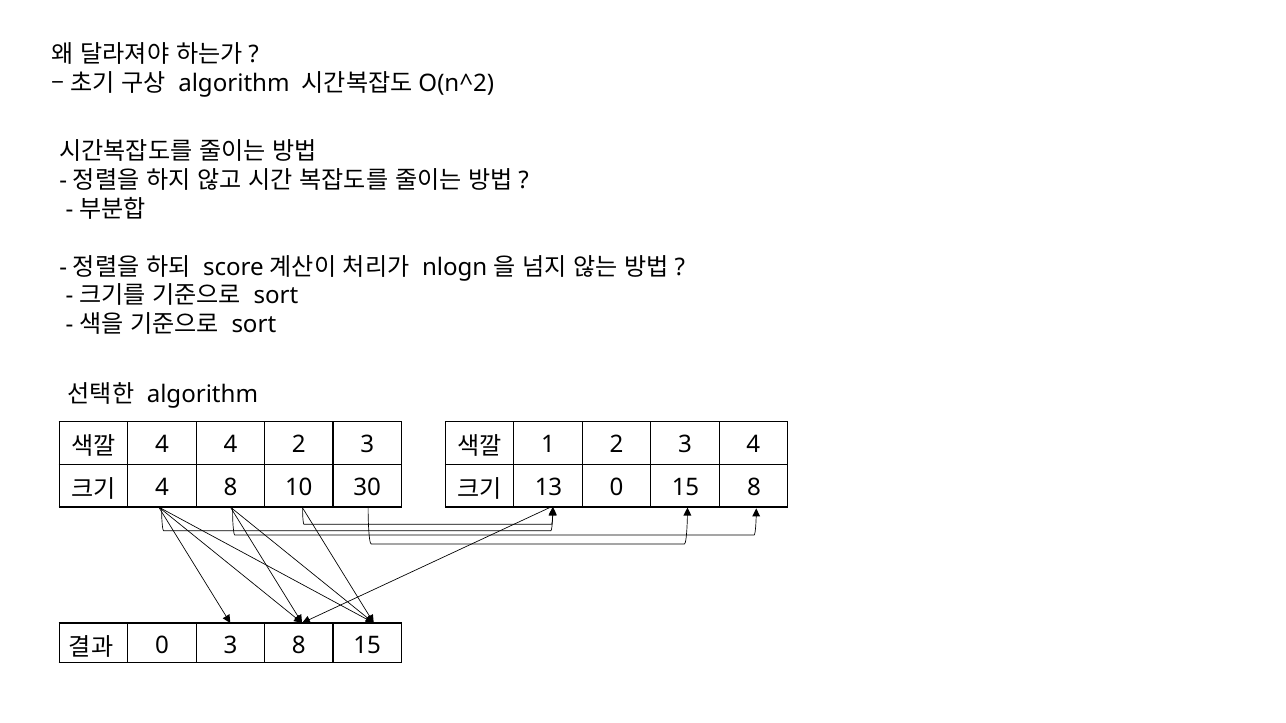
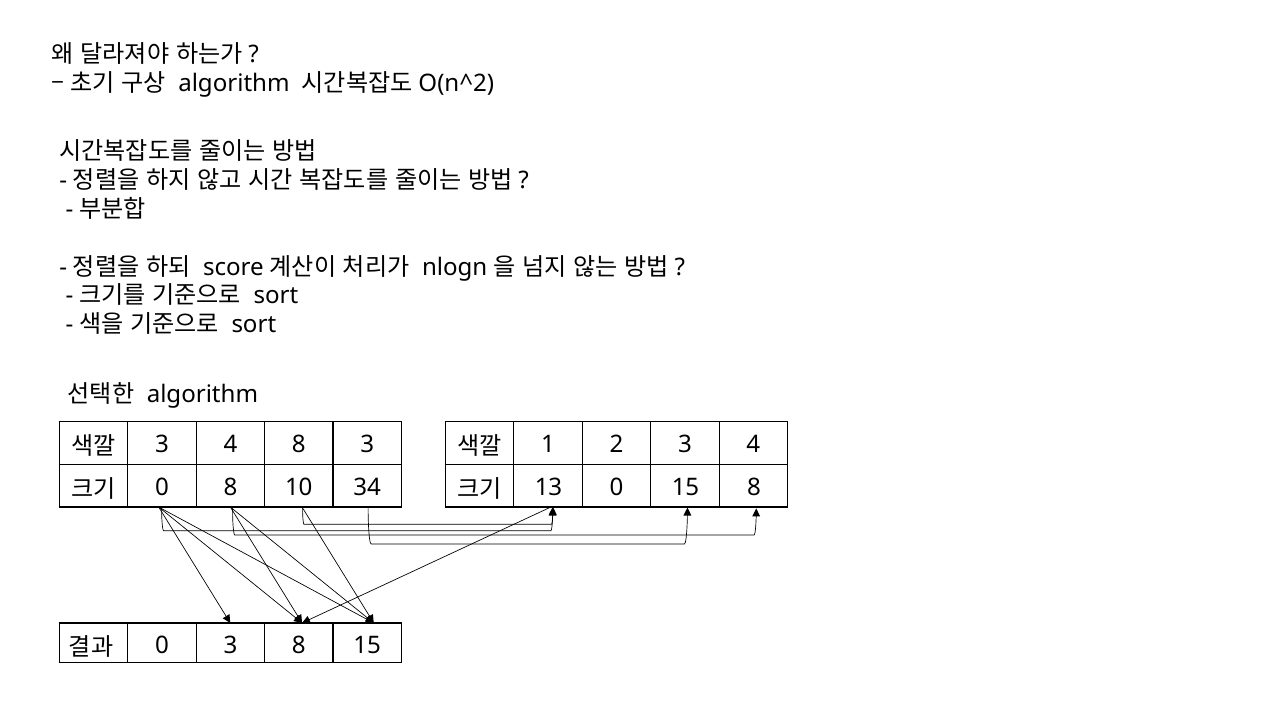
4: 4 -> 3 (162, 445)
4 2: 2 -> 8 (299, 445)
4: 4 -> 0 (162, 487)
30: 30 -> 34 (367, 487)
